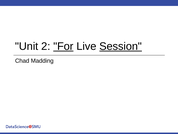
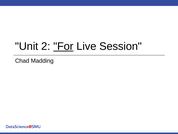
Session underline: present -> none (121, 46)
